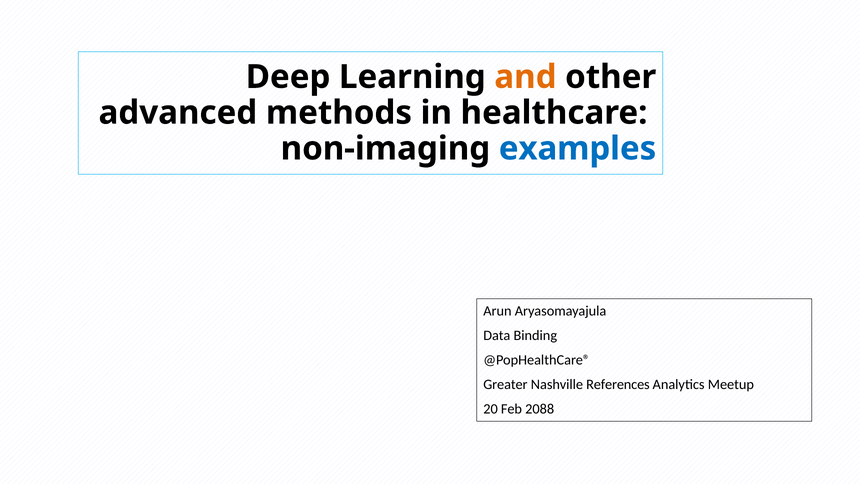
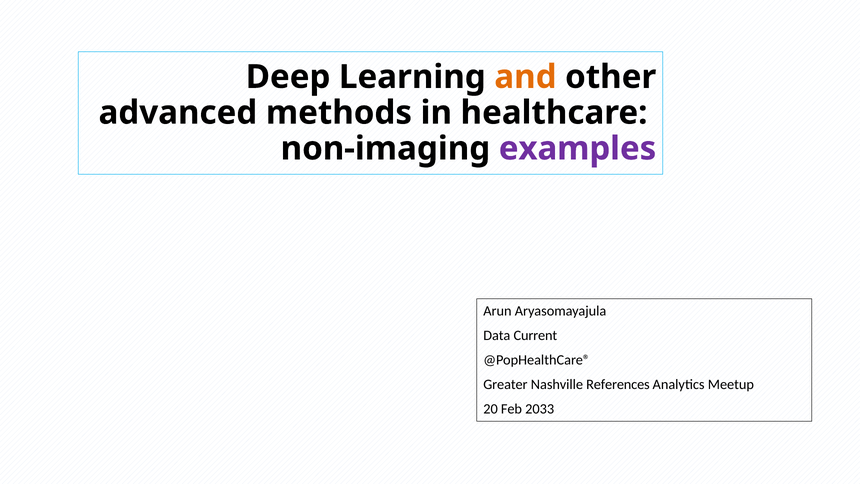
examples colour: blue -> purple (578, 148)
Binding: Binding -> Current (535, 335)
2088: 2088 -> 2033 (540, 409)
